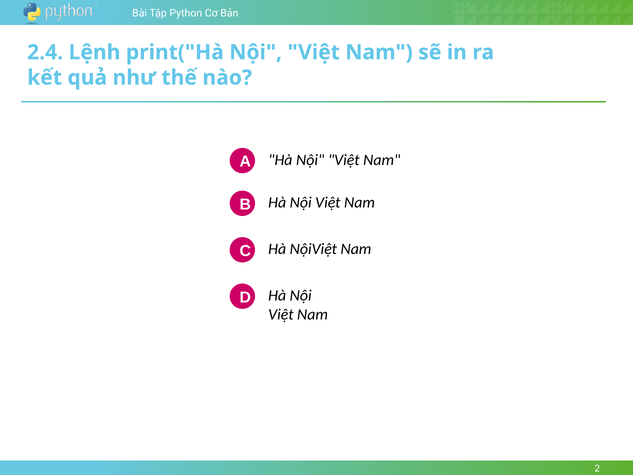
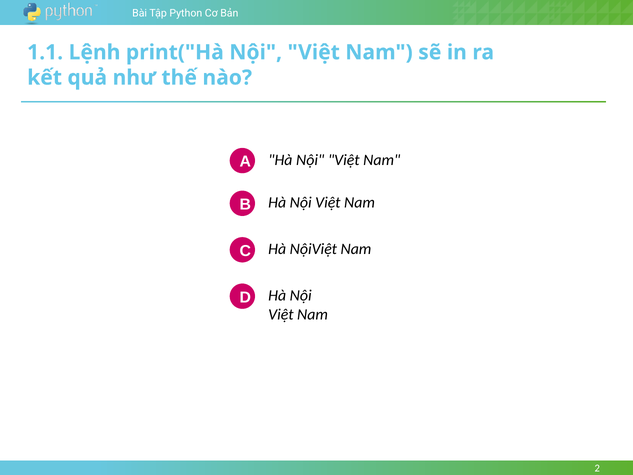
2.4: 2.4 -> 1.1 (45, 52)
